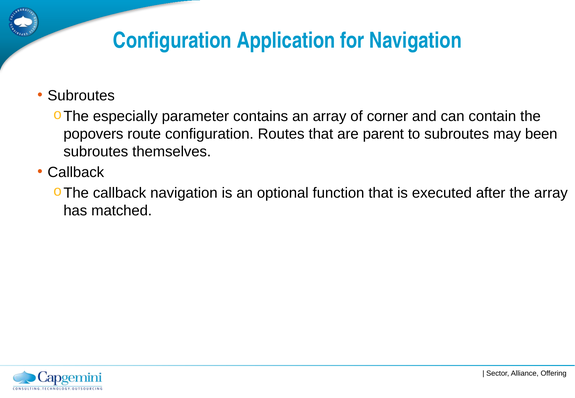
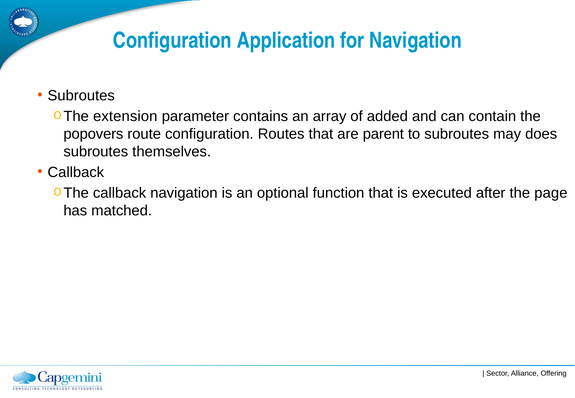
especially: especially -> extension (125, 116)
corner: corner -> added (387, 116)
been: been -> does (541, 134)
the array: array -> page (551, 193)
